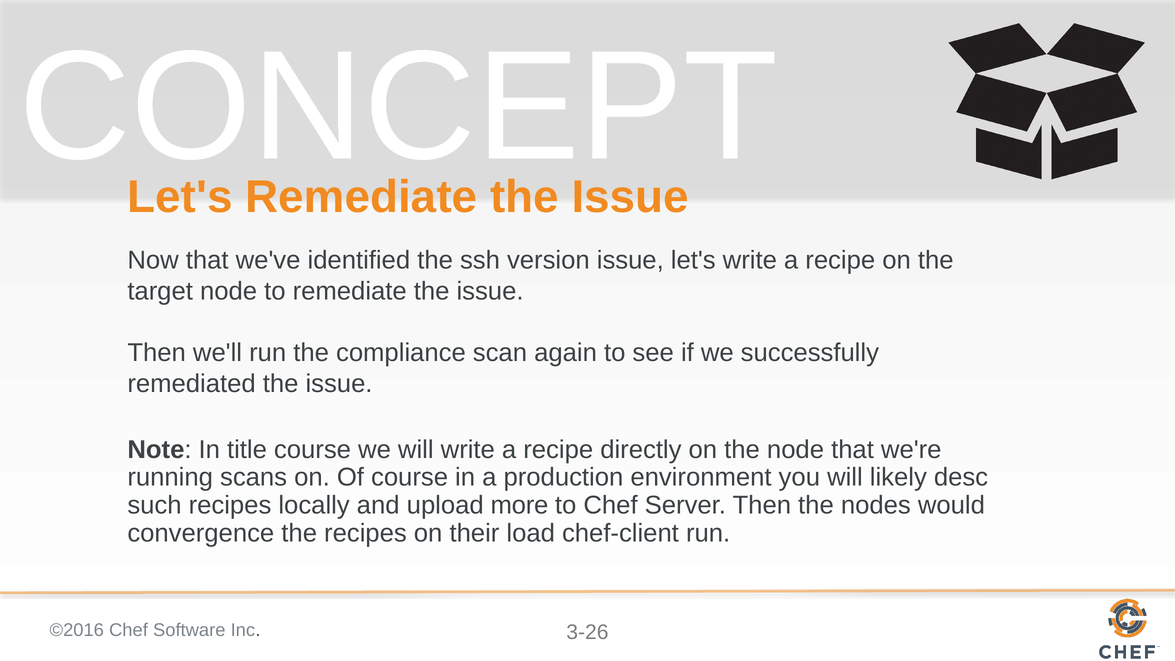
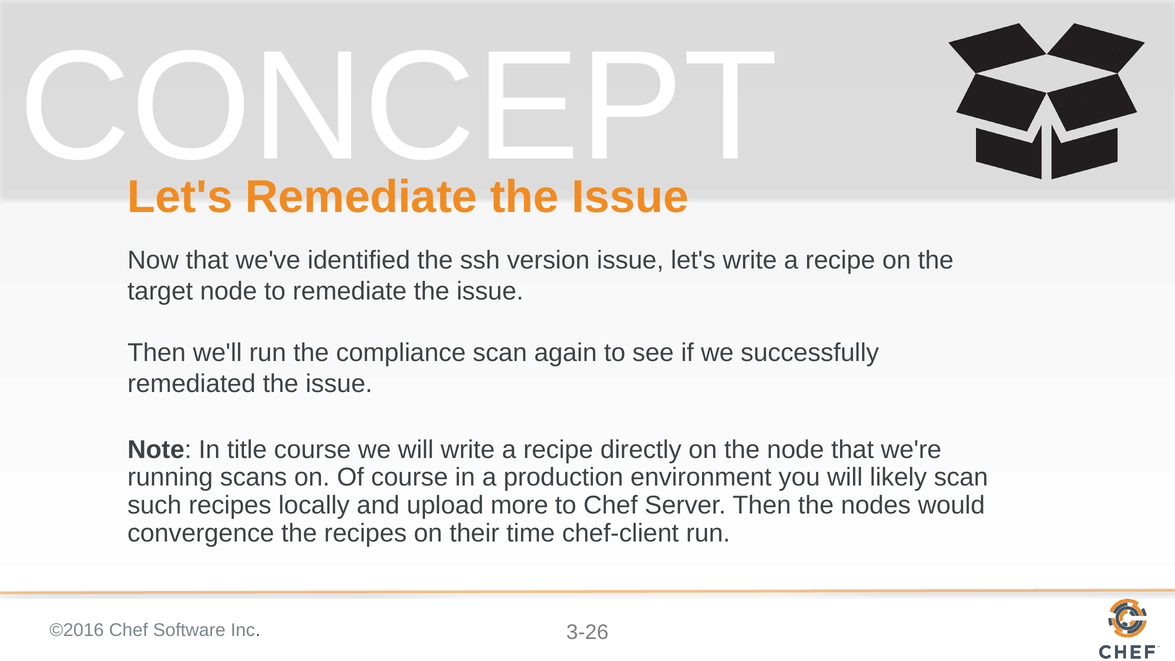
likely desc: desc -> scan (961, 477)
load: load -> time (531, 533)
